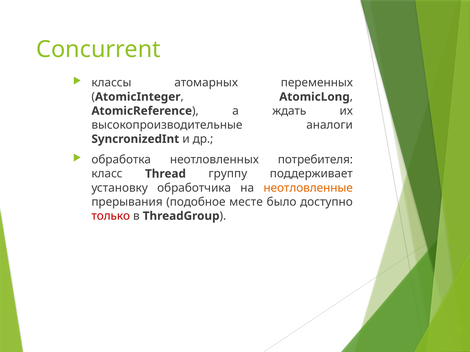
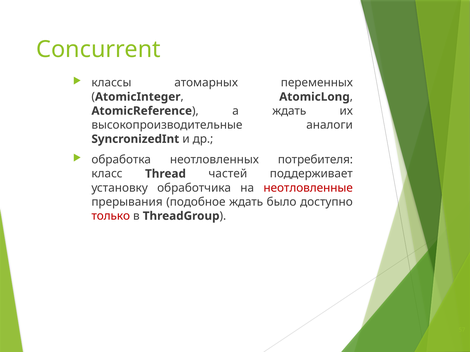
группу: группу -> частей (228, 174)
неотловленные colour: orange -> red (308, 188)
подобное месте: месте -> ждать (246, 202)
